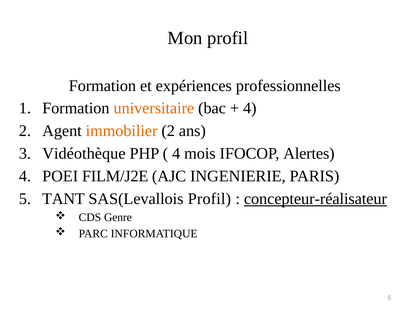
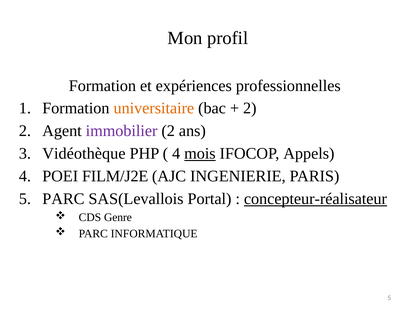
4: 4 -> 2 (250, 108)
immobilier colour: orange -> purple (122, 131)
mois underline: none -> present (200, 154)
Alertes: Alertes -> Appels (309, 154)
5 TANT: TANT -> PARC (63, 199)
SAS(Levallois Profil: Profil -> Portal (209, 199)
